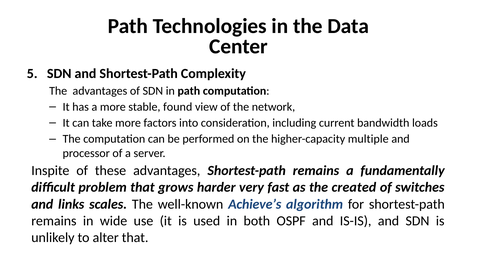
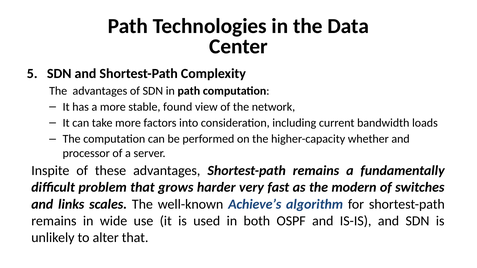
multiple: multiple -> whether (368, 139)
created: created -> modern (354, 188)
